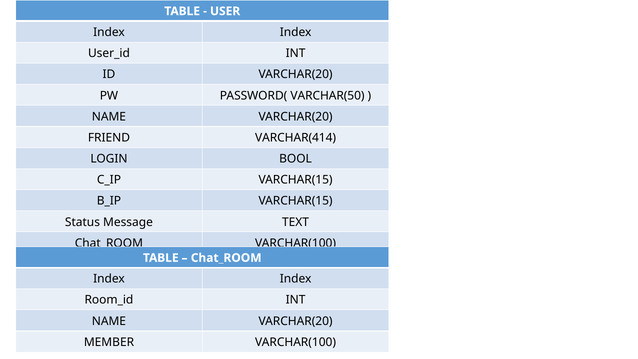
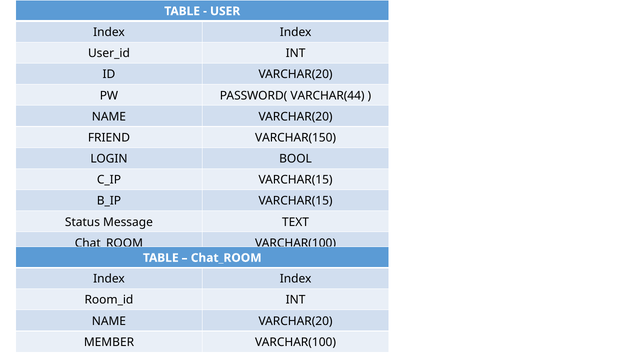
VARCHAR(50: VARCHAR(50 -> VARCHAR(44 (327, 96)
VARCHAR(414: VARCHAR(414 -> VARCHAR(150 (296, 138)
